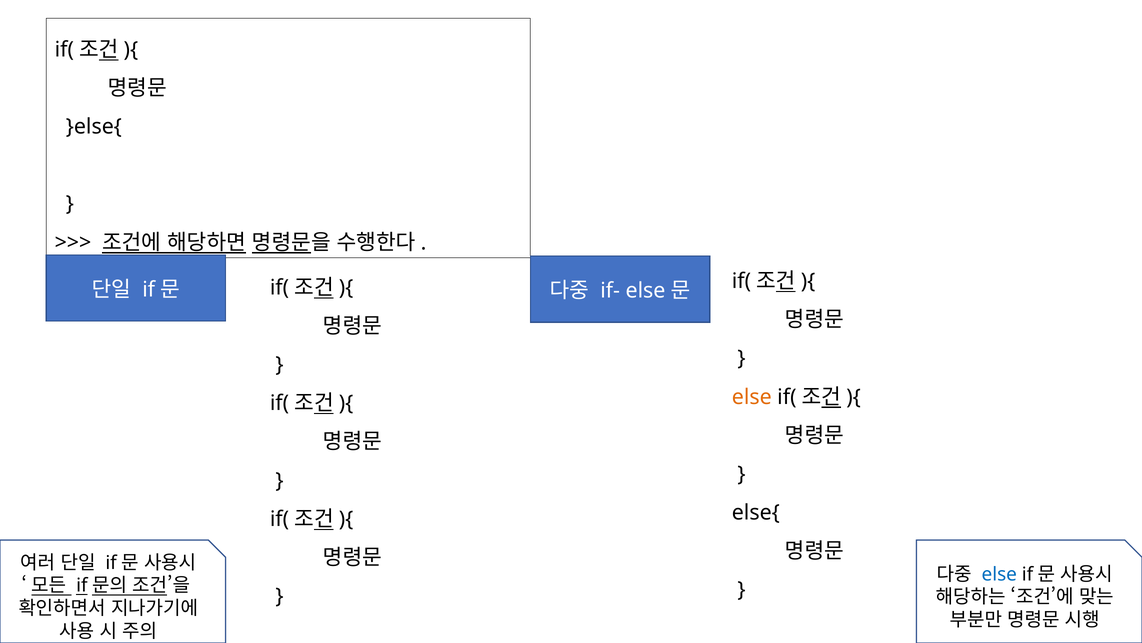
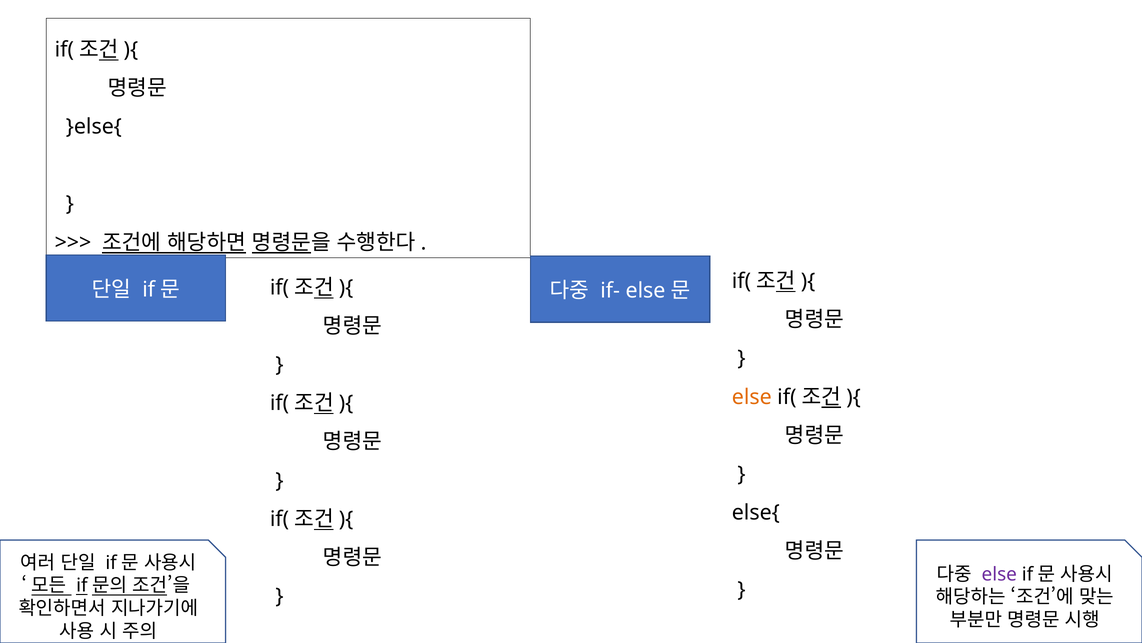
else colour: blue -> purple (999, 574)
